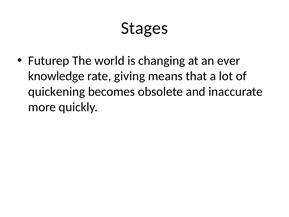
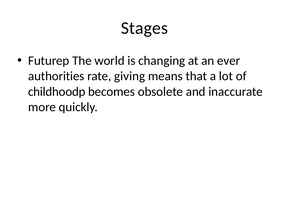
knowledge: knowledge -> authorities (56, 76)
quickening: quickening -> childhoodp (57, 91)
